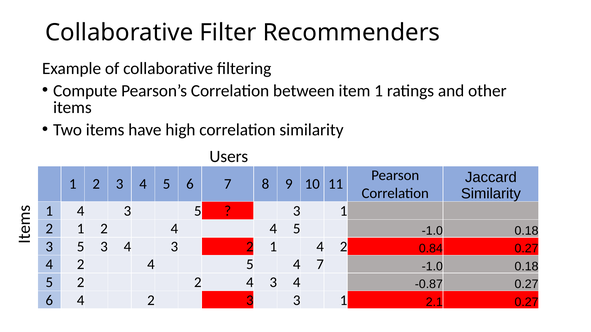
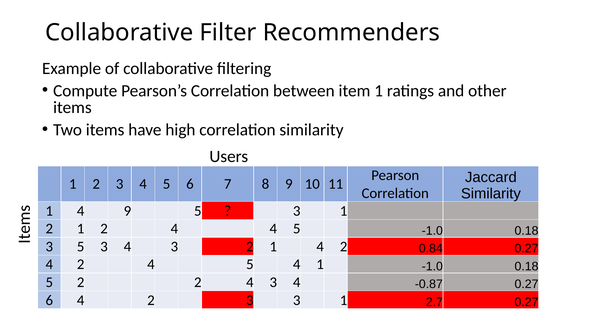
1 4 3: 3 -> 9 (127, 211)
4 7: 7 -> 1 (320, 265)
2.1: 2.1 -> 2.7 (434, 303)
